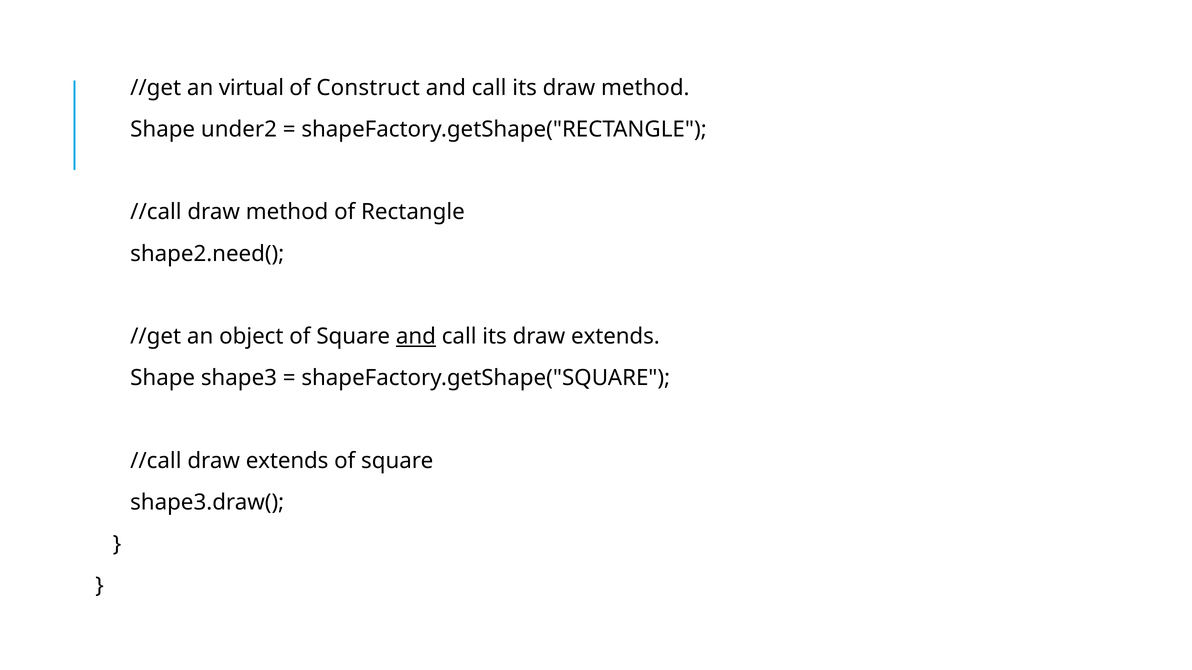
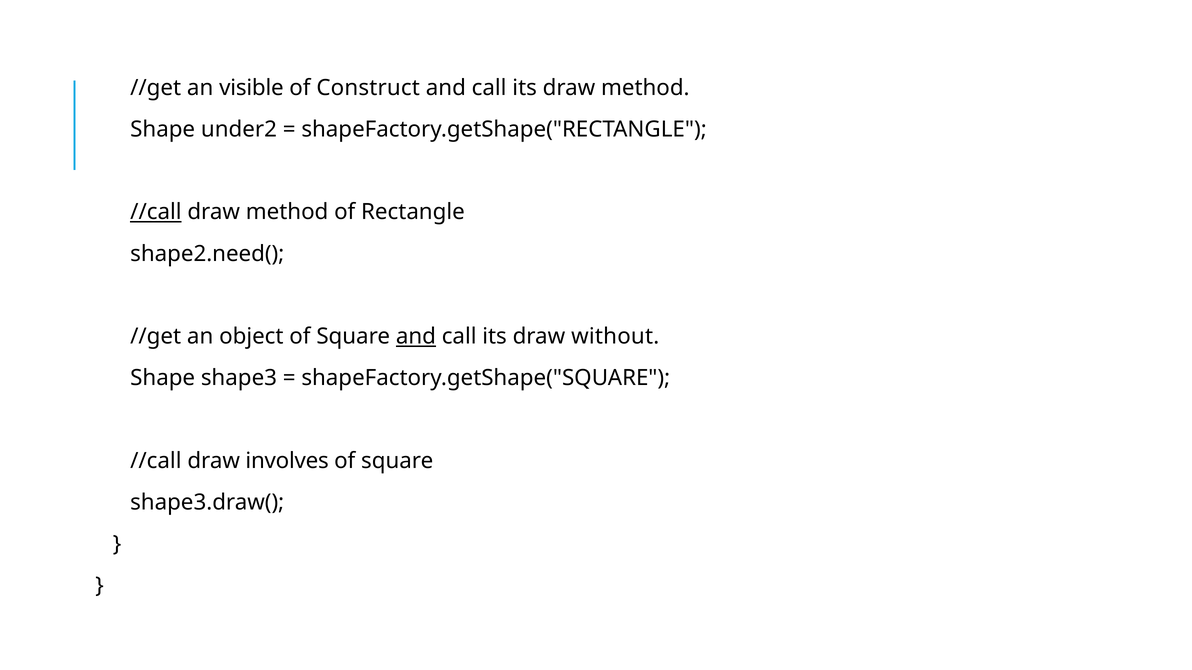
virtual: virtual -> visible (251, 88)
//call underline: none -> present (156, 212)
its draw extends: extends -> without (615, 337)
//call draw extends: extends -> involves (287, 461)
